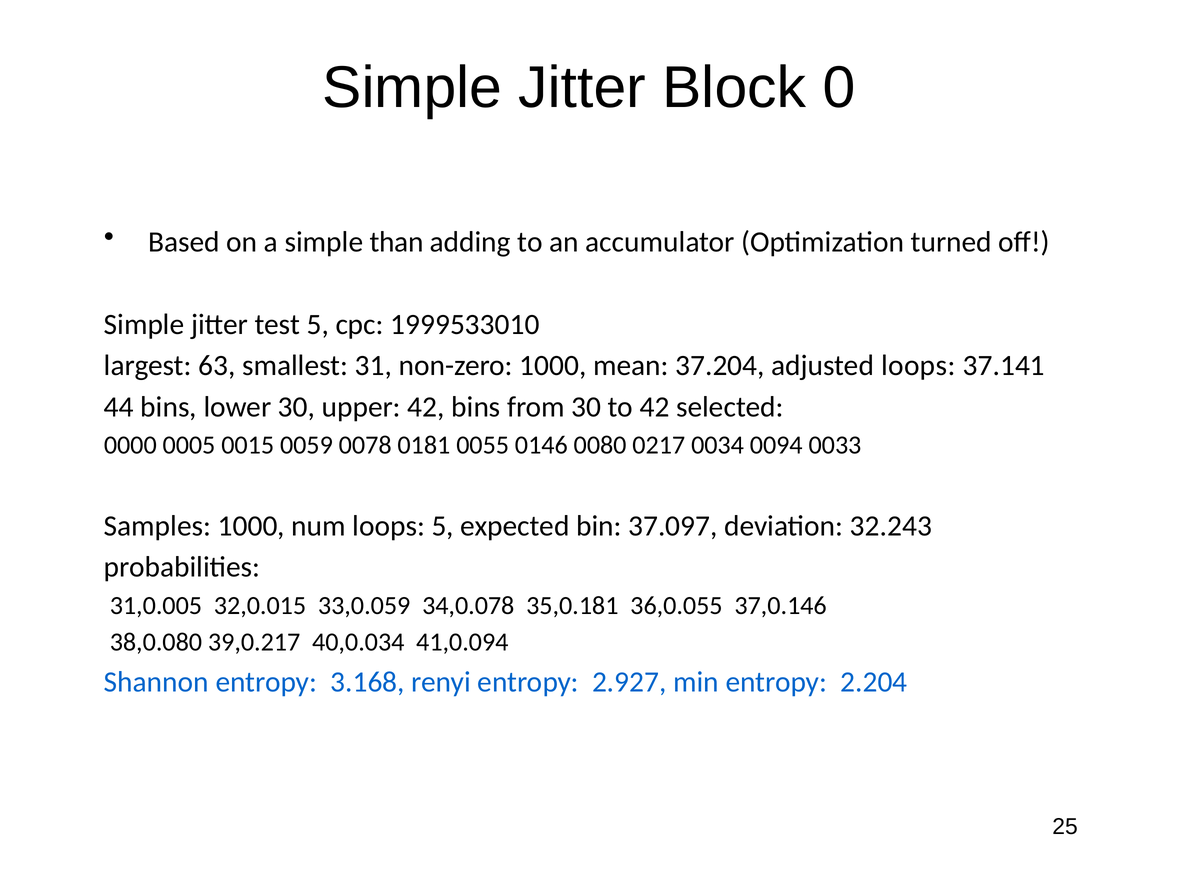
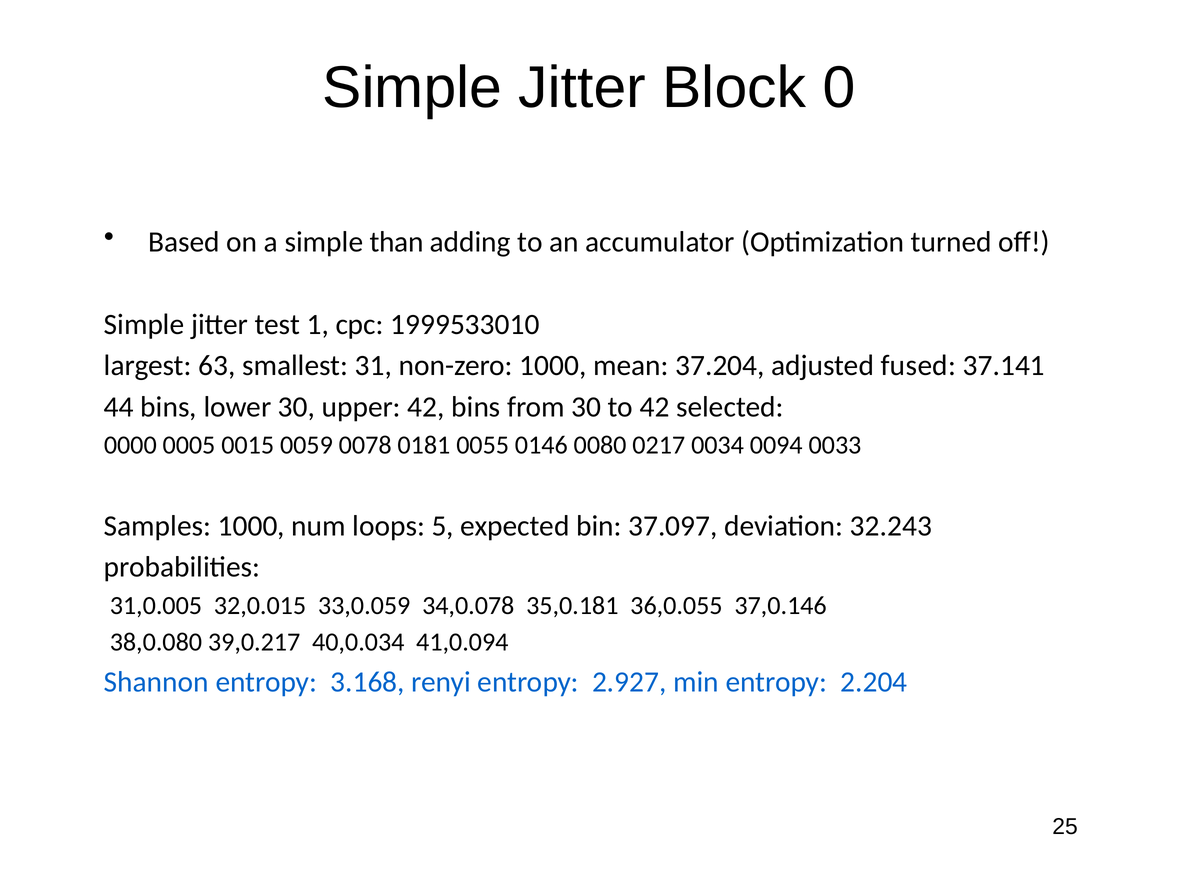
test 5: 5 -> 1 (318, 324)
adjusted loops: loops -> fused (918, 365)
